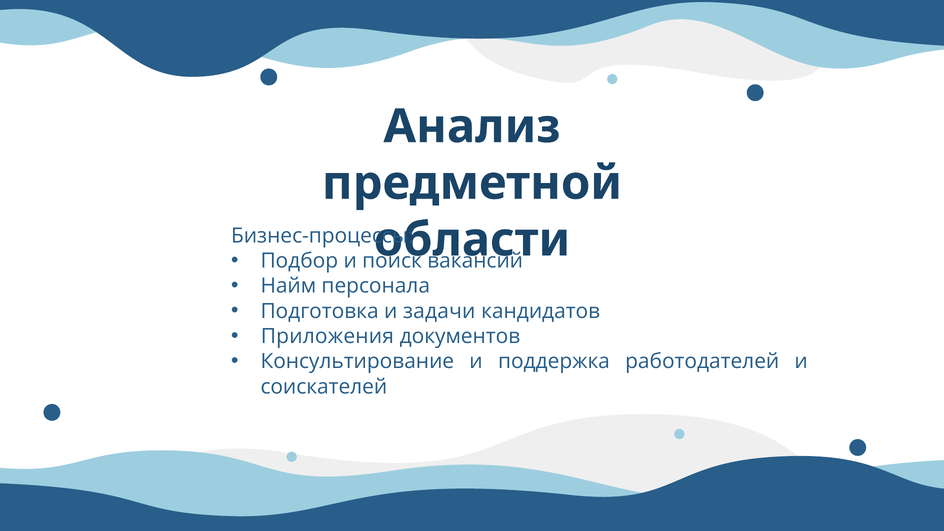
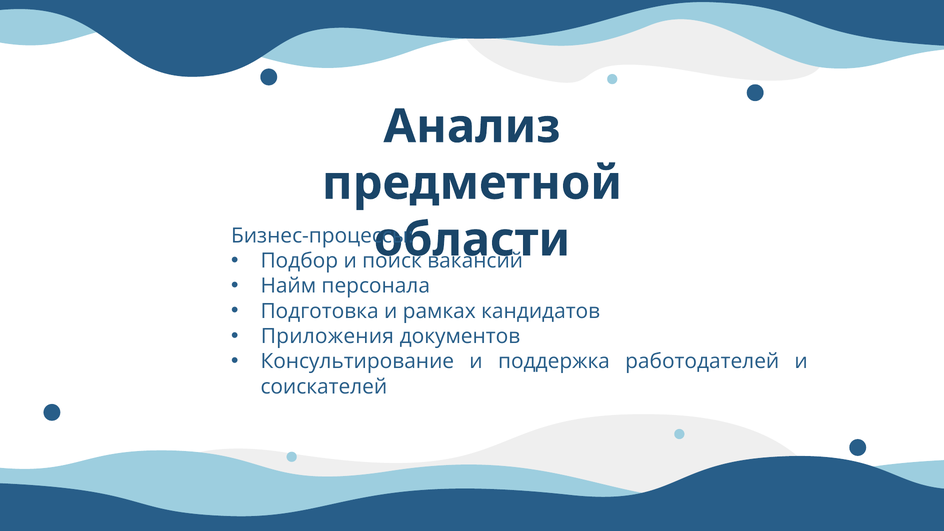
задачи: задачи -> рамках (439, 311)
